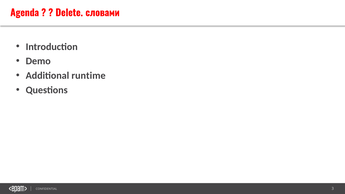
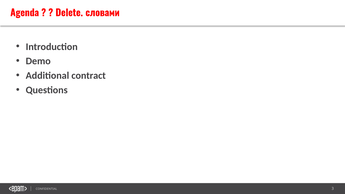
runtime: runtime -> contract (89, 76)
